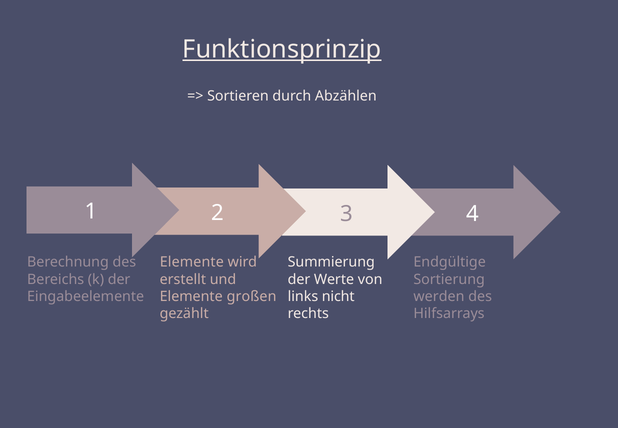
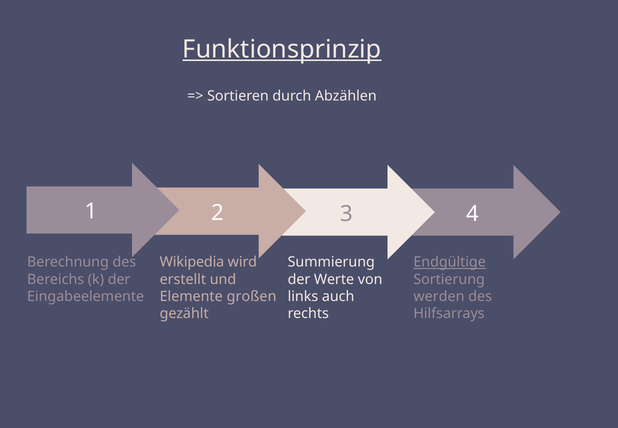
Elemente: Elemente -> Wikipedia (192, 262)
Endgültige underline: none -> present (450, 262)
nicht: nicht -> auch (338, 296)
